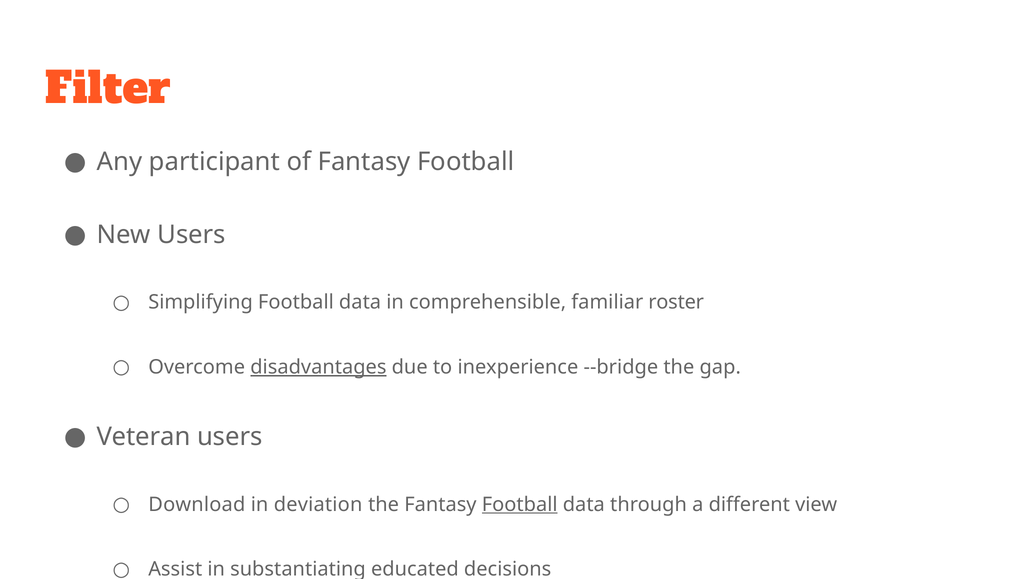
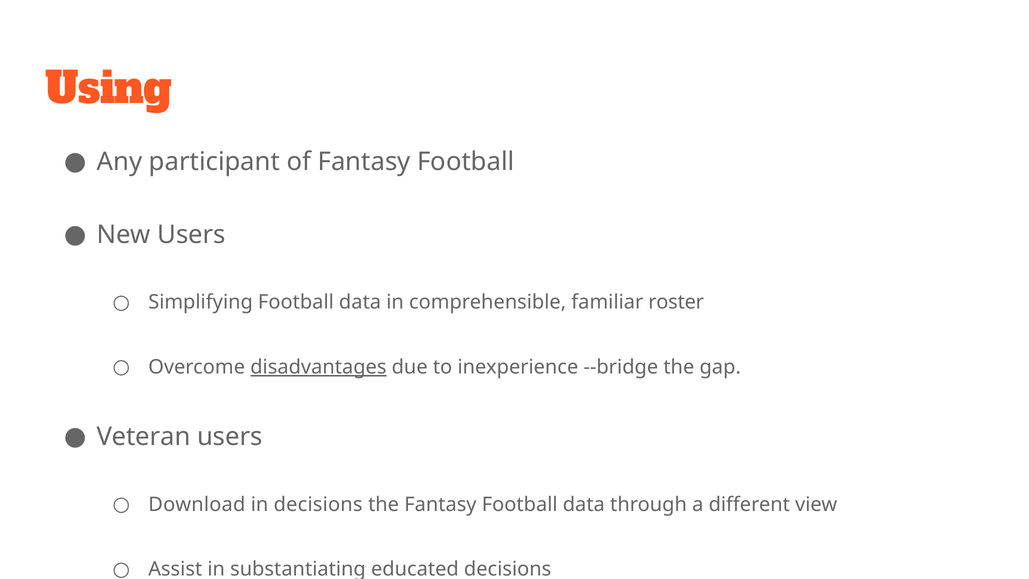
Filter: Filter -> Using (109, 89)
in deviation: deviation -> decisions (318, 504)
Football underline: present -> none (520, 504)
